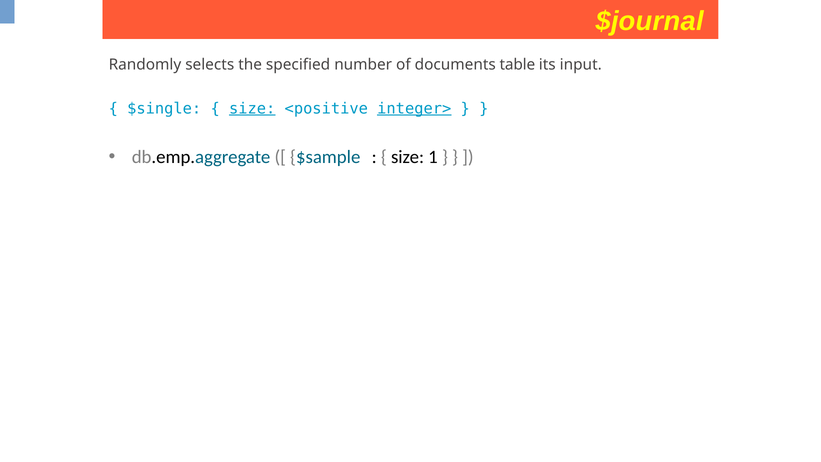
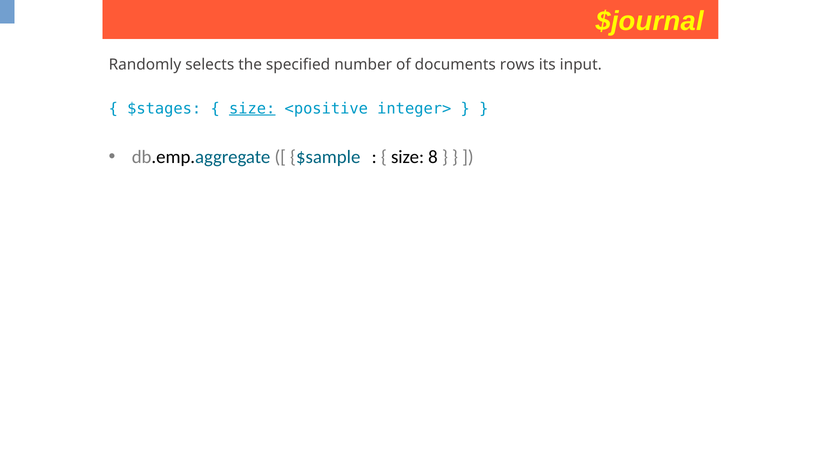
table: table -> rows (517, 65)
$single: $single -> $stages (164, 108)
integer> underline: present -> none (414, 108)
1: 1 -> 8 (433, 157)
